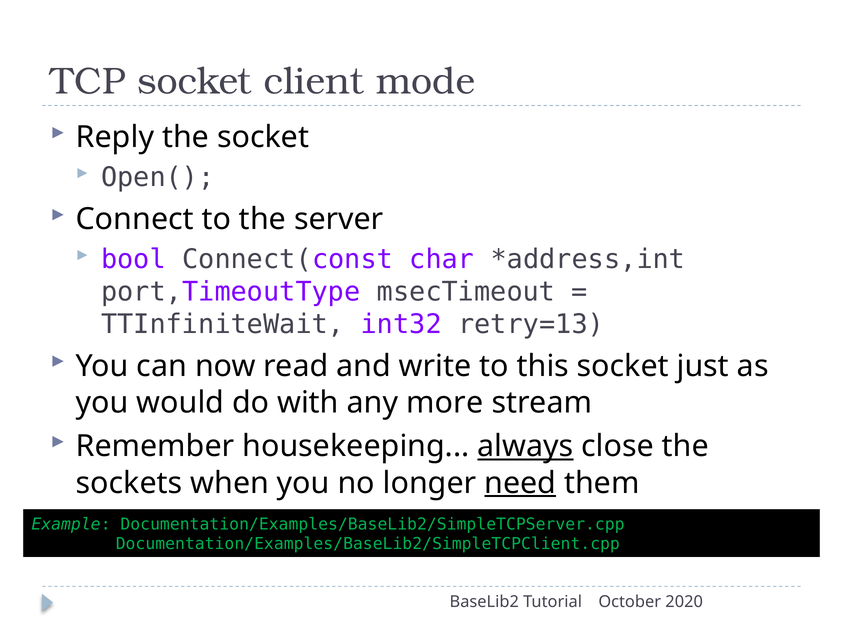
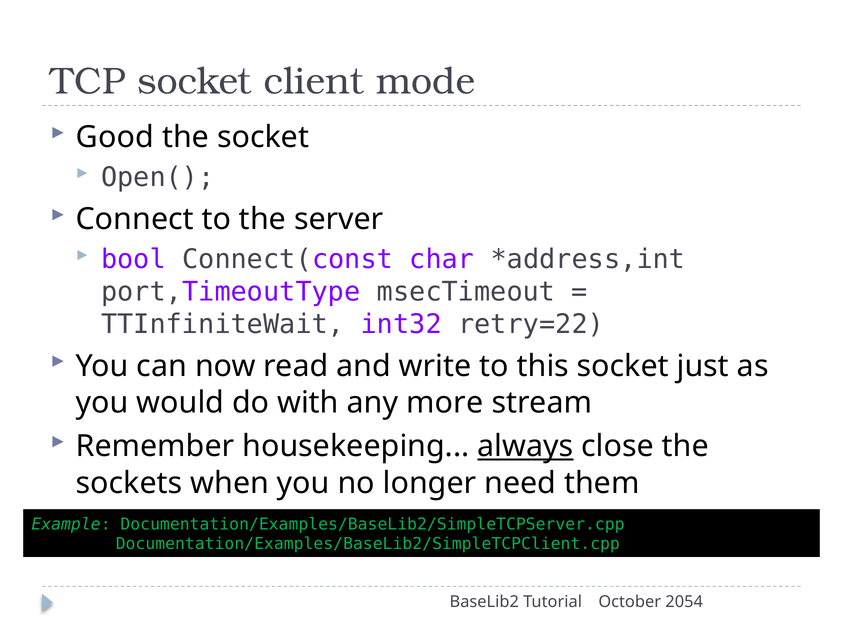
Reply: Reply -> Good (115, 137)
retry=13: retry=13 -> retry=22 (531, 324)
need underline: present -> none (520, 482)
2020: 2020 -> 2054 (684, 601)
